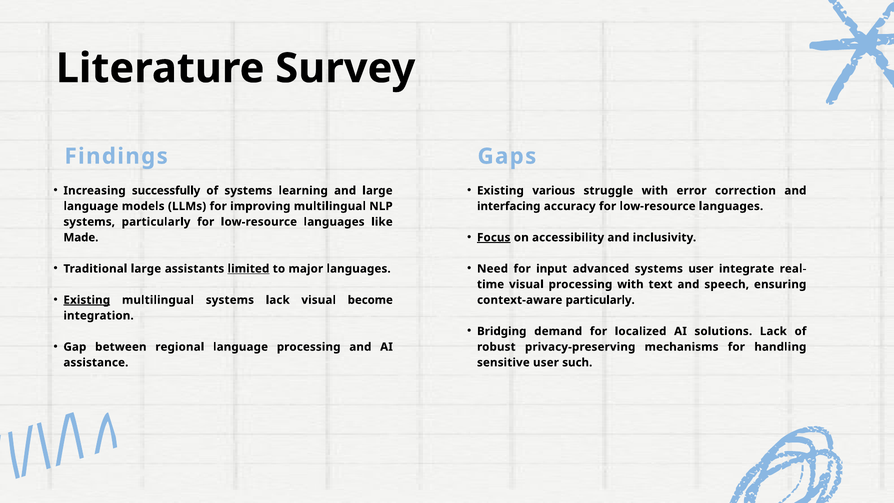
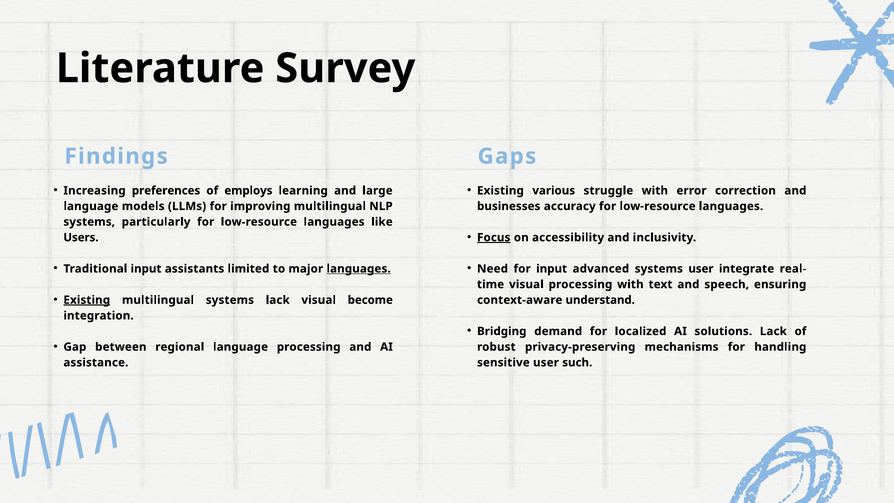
successfully: successfully -> preferences (166, 191)
of systems: systems -> employs (248, 191)
interfacing: interfacing -> businesses (509, 206)
Made: Made -> Users (81, 237)
Traditional large: large -> input (146, 269)
limited underline: present -> none (248, 269)
languages underline: none -> present (359, 269)
context-aware particularly: particularly -> understand (600, 300)
